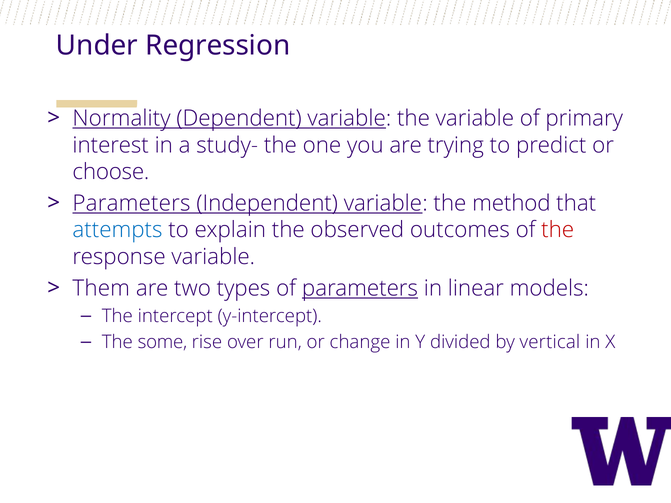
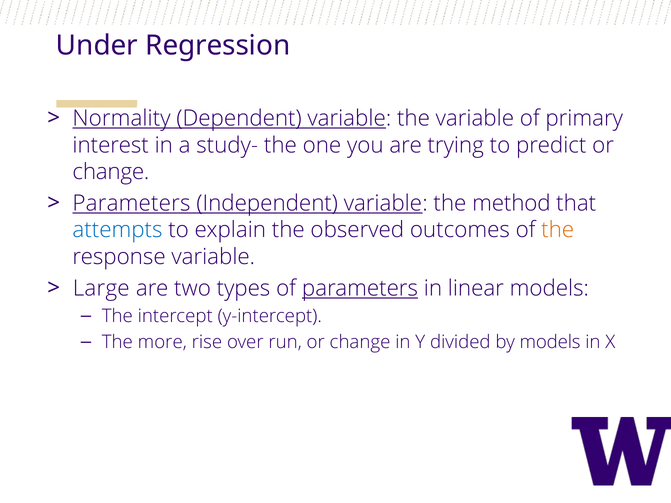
choose: choose -> change (111, 172)
the colour: red -> orange (558, 230)
Them: Them -> Large (101, 288)
some: some -> more (162, 343)
by vertical: vertical -> models (550, 343)
